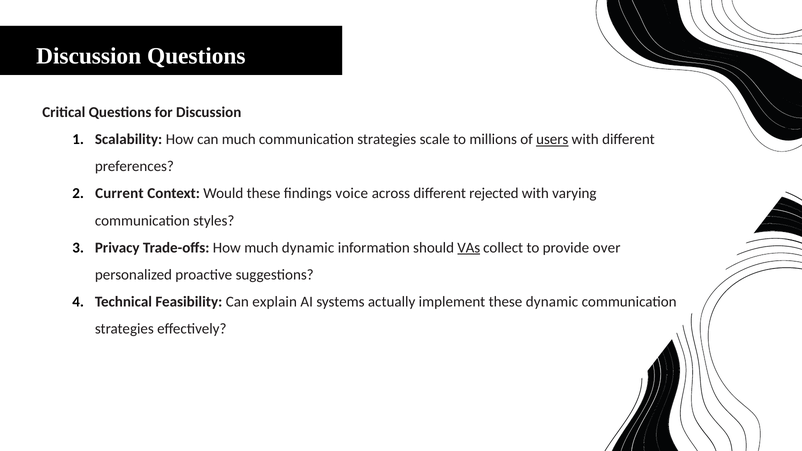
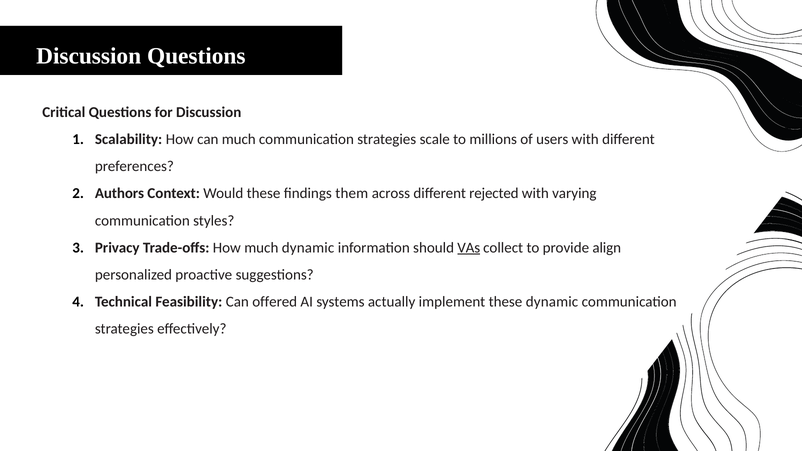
users underline: present -> none (552, 139)
Current: Current -> Authors (120, 194)
voice: voice -> them (352, 194)
over: over -> align (607, 248)
explain: explain -> offered (275, 302)
